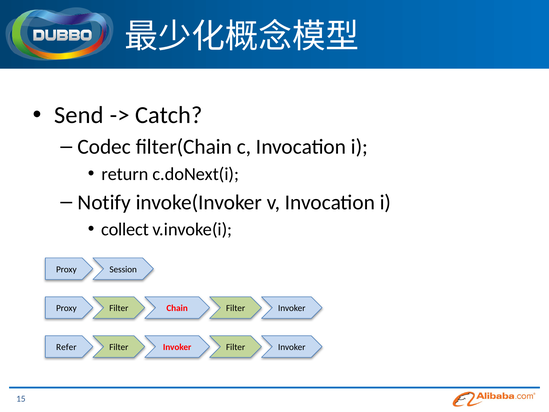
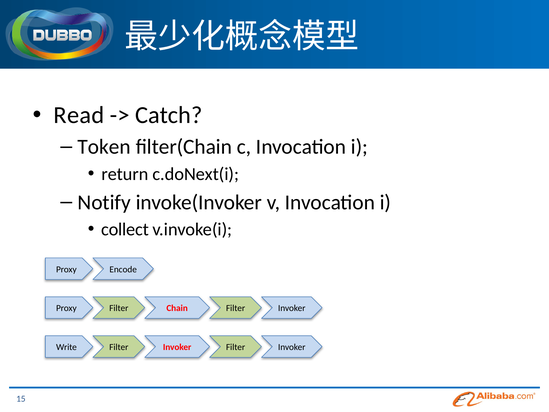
Send: Send -> Read (79, 115)
Codec: Codec -> Token (104, 147)
Session: Session -> Encode (123, 269)
Refer: Refer -> Write (66, 347)
